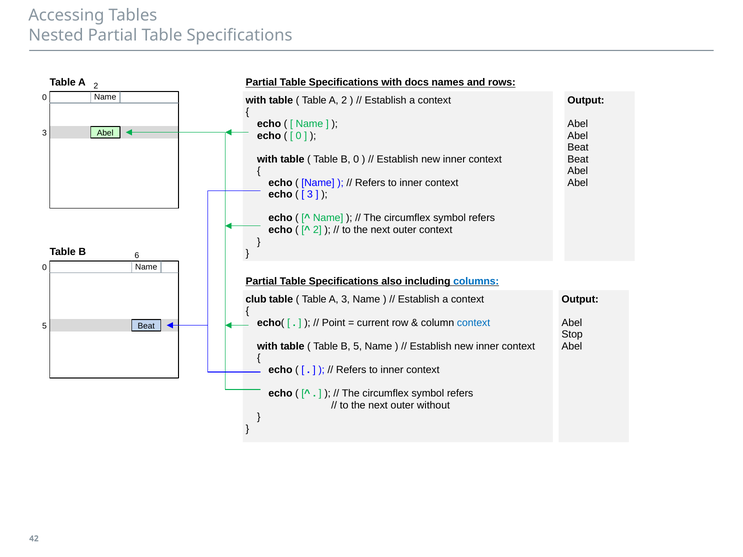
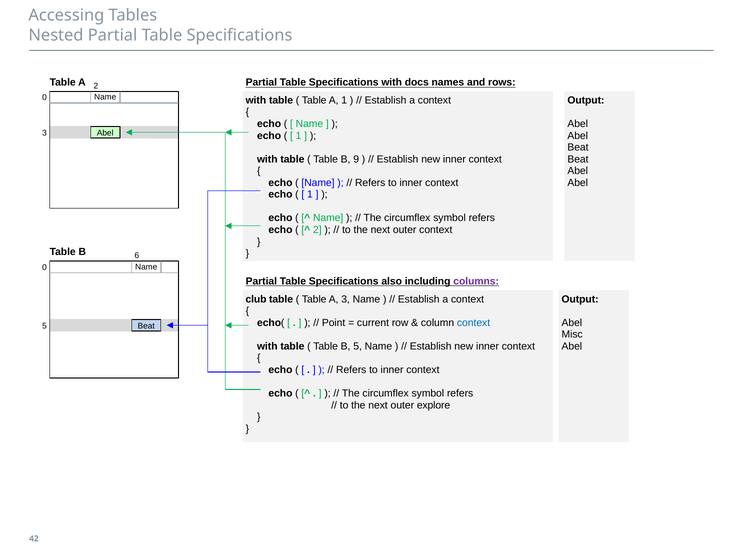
A 2: 2 -> 1 (344, 100)
0: 0 -> 1 (299, 136)
B 0: 0 -> 9 (356, 159)
3: 3 -> 1 (310, 195)
columns colour: blue -> purple (476, 281)
Stop: Stop -> Misc (572, 335)
without: without -> explore (434, 405)
